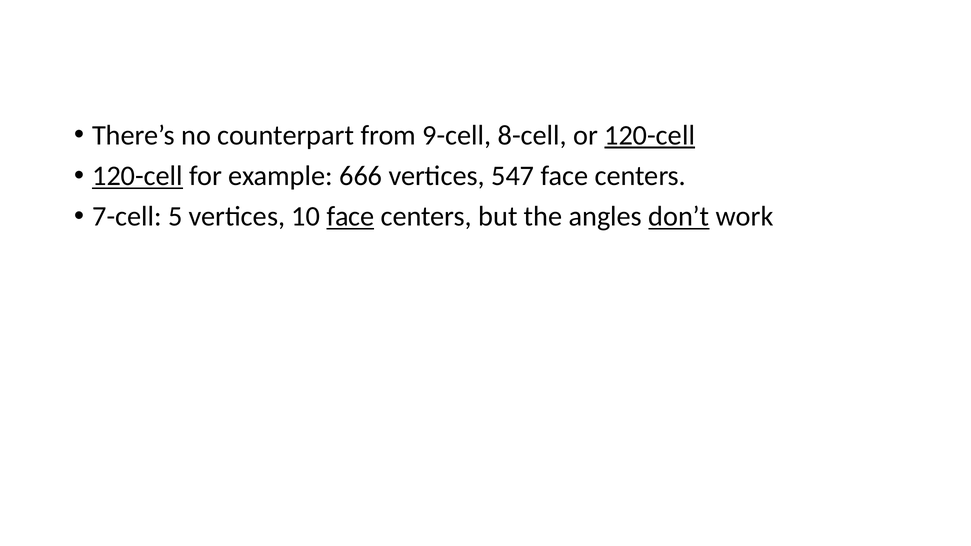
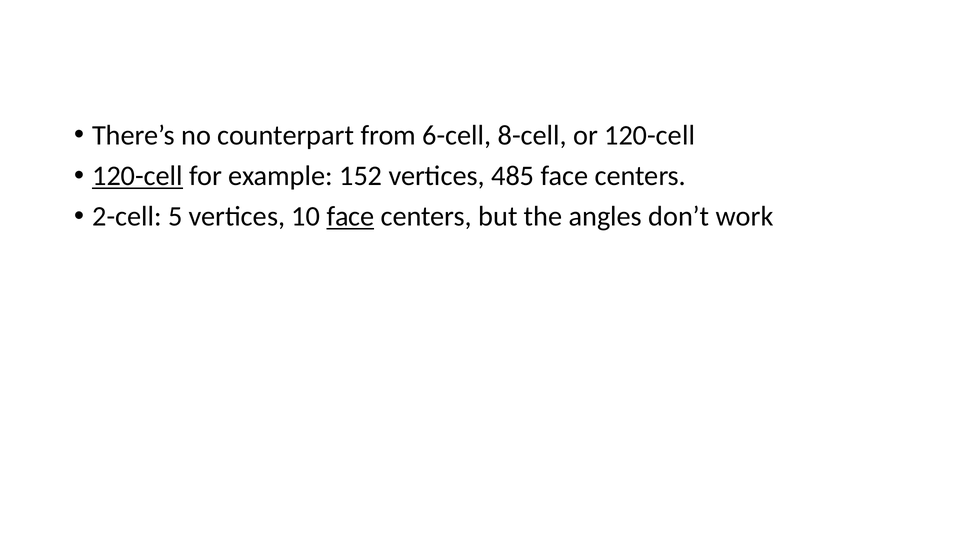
9-cell: 9-cell -> 6-cell (457, 135)
120-cell underline: present -> none (650, 135)
666: 666 -> 152 (361, 176)
547: 547 -> 485 (513, 176)
7-cell: 7-cell -> 2-cell (127, 217)
don’t underline: present -> none (679, 217)
